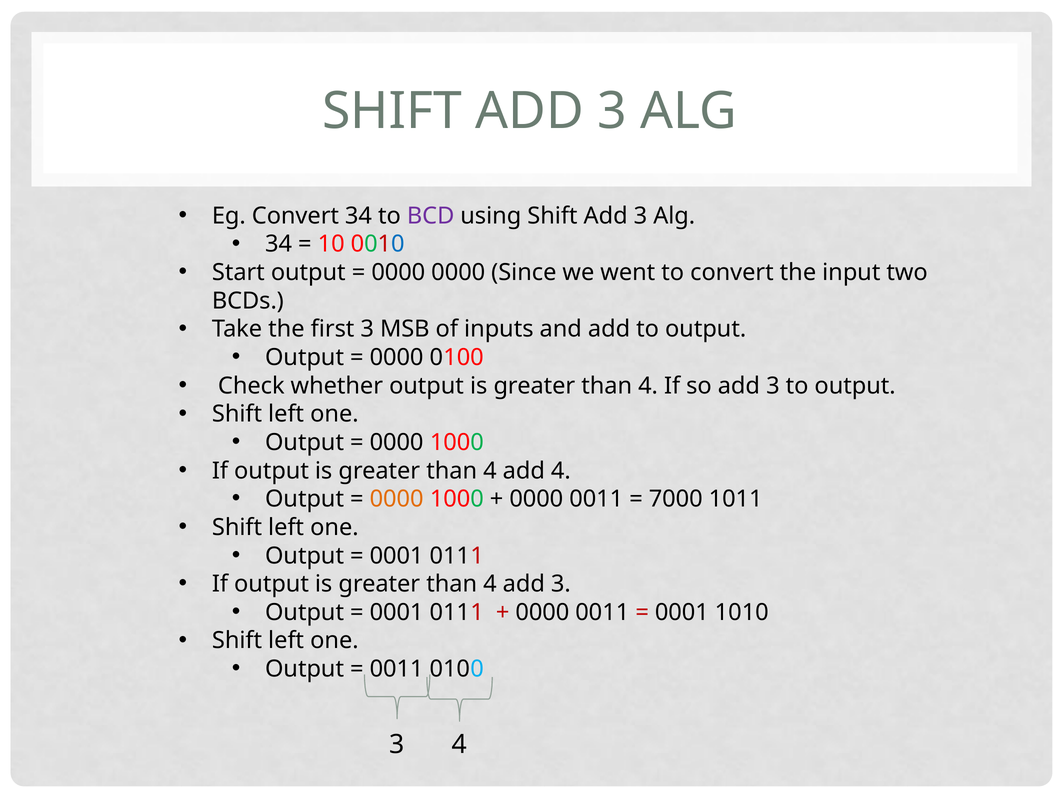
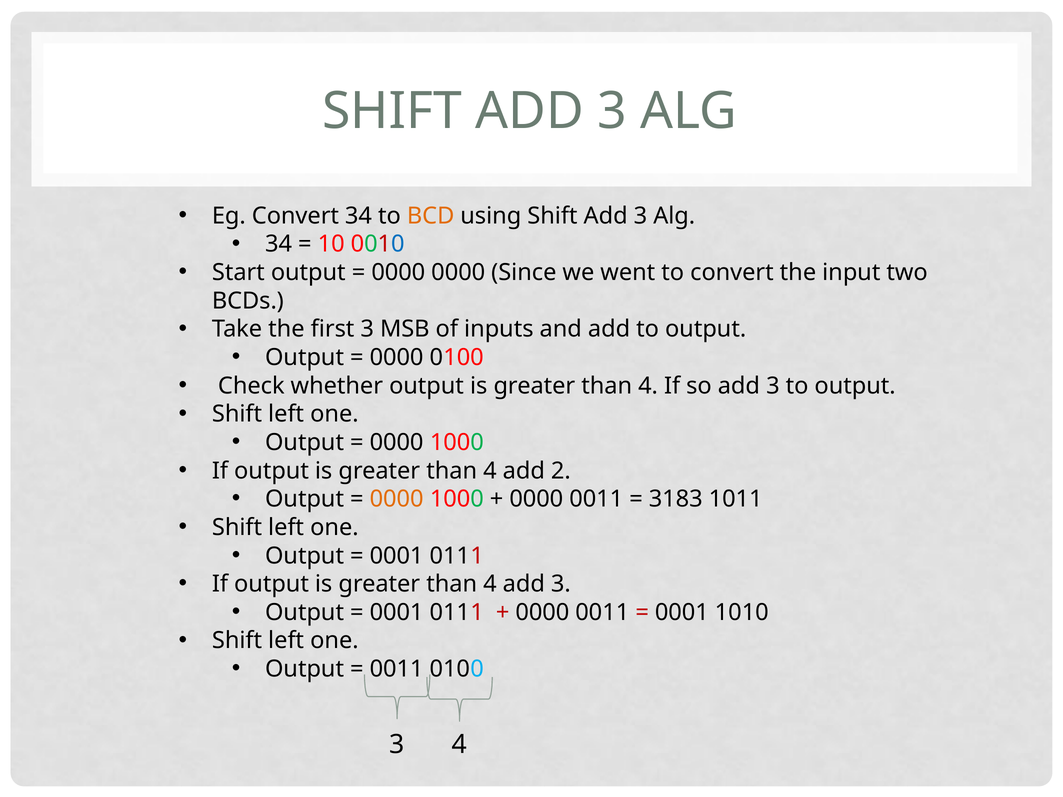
BCD colour: purple -> orange (431, 216)
add 4: 4 -> 2 (561, 471)
7000: 7000 -> 3183 (676, 499)
